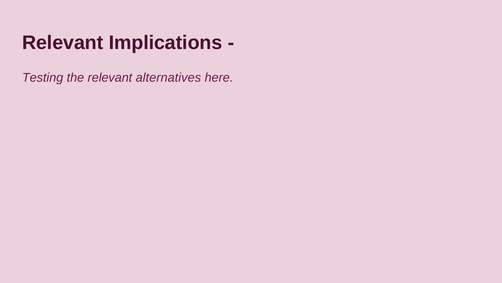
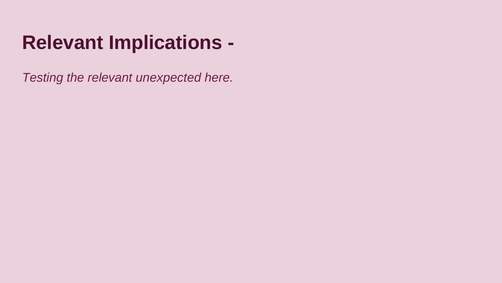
alternatives: alternatives -> unexpected (168, 77)
